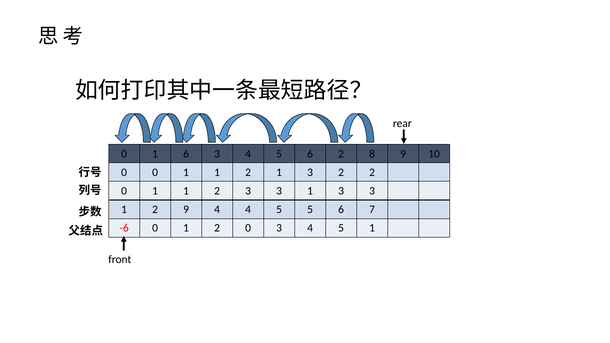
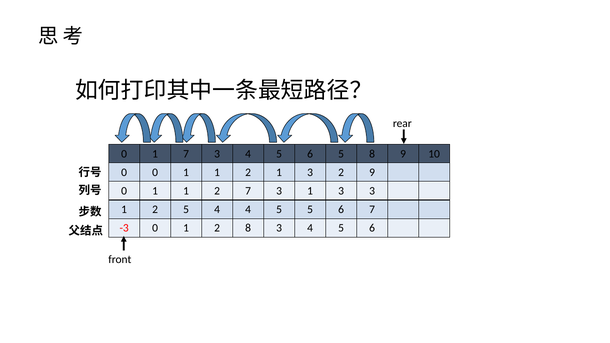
1 6: 6 -> 7 (186, 154)
6 2: 2 -> 5 (341, 154)
2 2: 2 -> 9 (372, 172)
2 3: 3 -> 7 (248, 191)
2 9: 9 -> 5 (186, 209)
-6: -6 -> -3 (124, 228)
1 2 0: 0 -> 8 (248, 228)
1: 1 -> 6 (372, 228)
